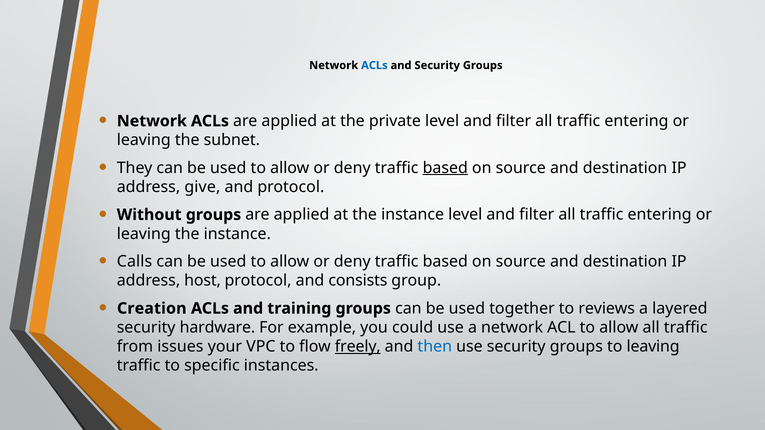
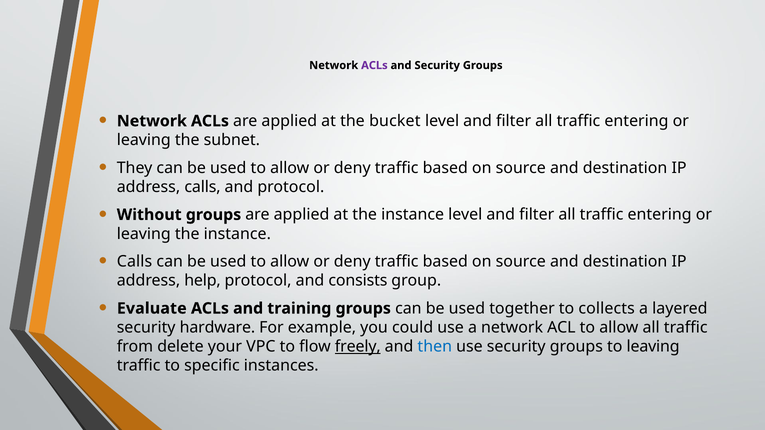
ACLs colour: blue -> purple (374, 65)
private: private -> bucket (395, 121)
based underline: present -> none (445, 168)
address give: give -> calls (202, 187)
host: host -> help (203, 281)
Creation: Creation -> Evaluate (152, 309)
reviews: reviews -> collects (607, 309)
issues: issues -> delete (180, 347)
